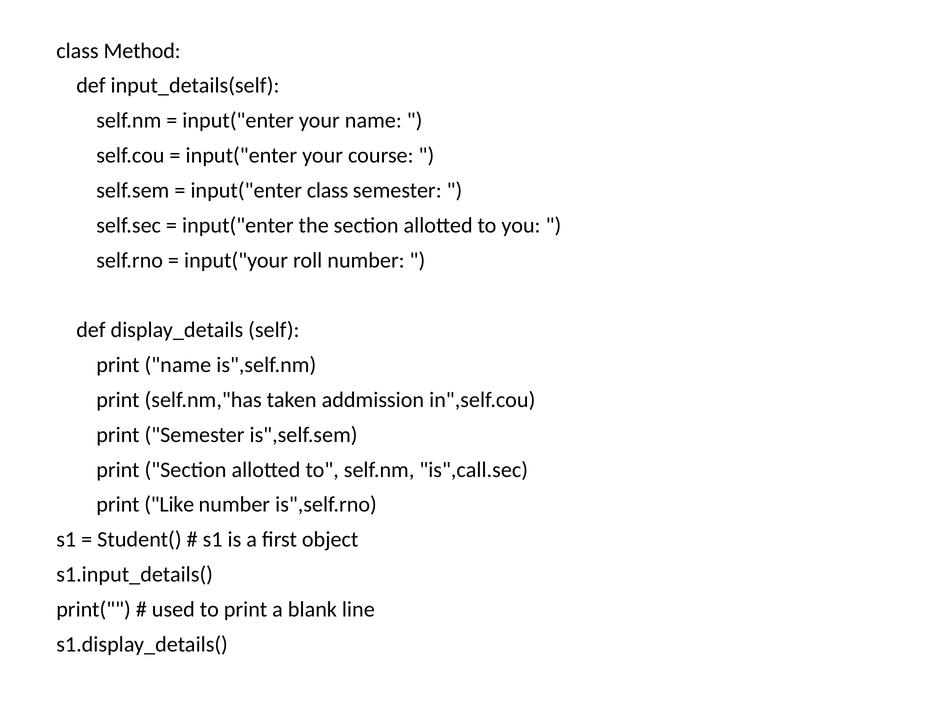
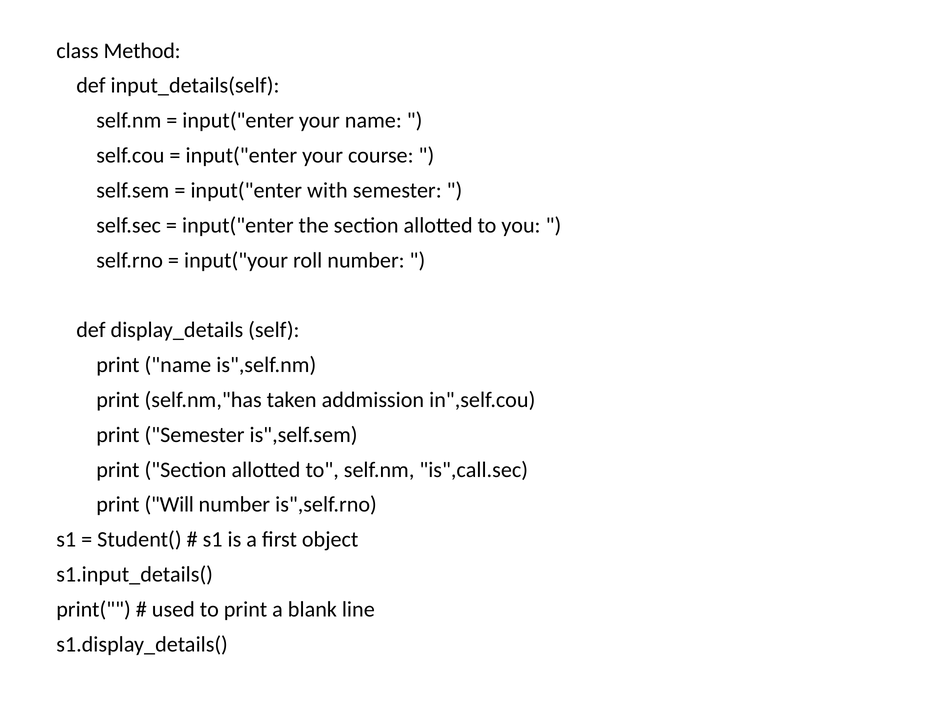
input("enter class: class -> with (327, 191)
Like: Like -> Will (169, 505)
